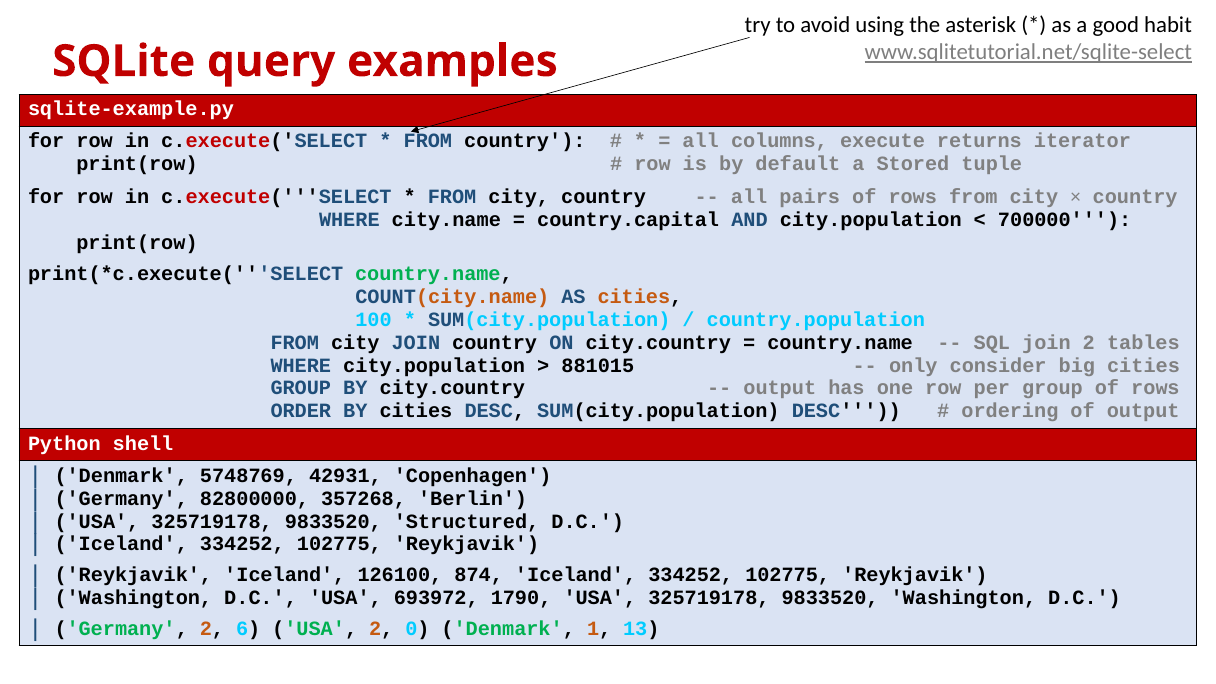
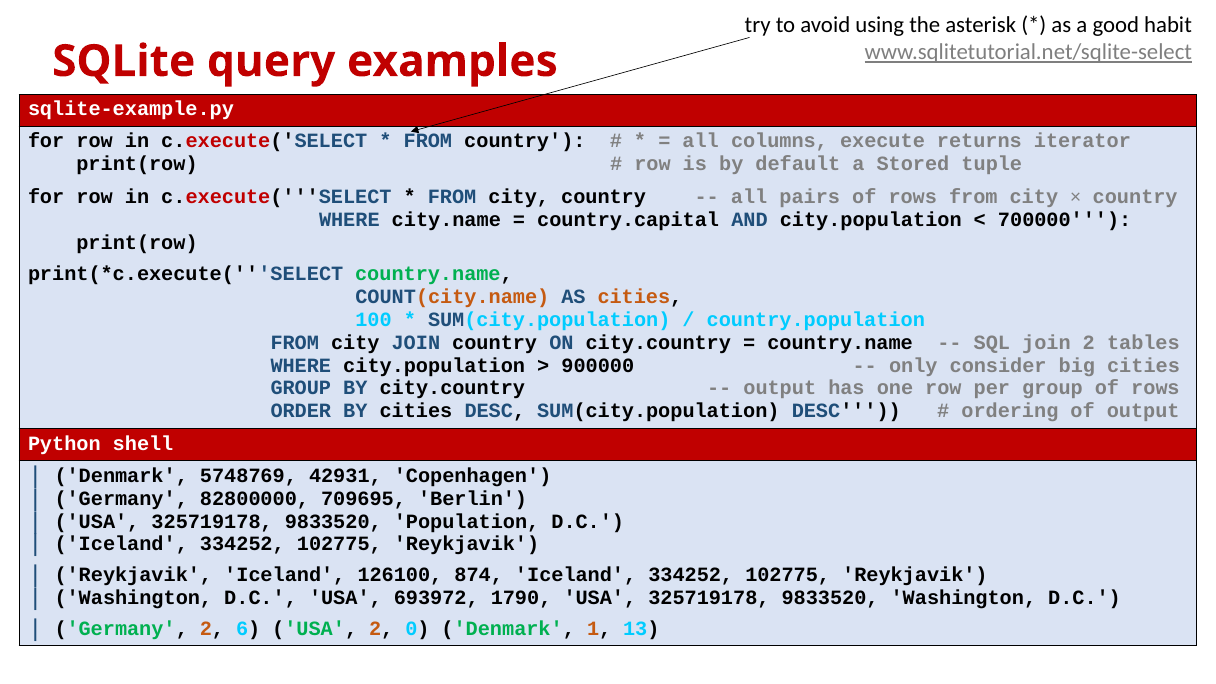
881015: 881015 -> 900000 (598, 365)
357268: 357268 -> 709695 (364, 498)
Structured: Structured -> Population (467, 521)
